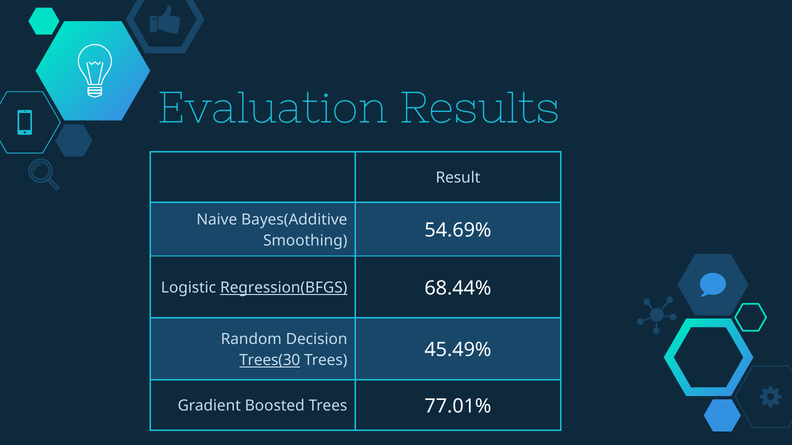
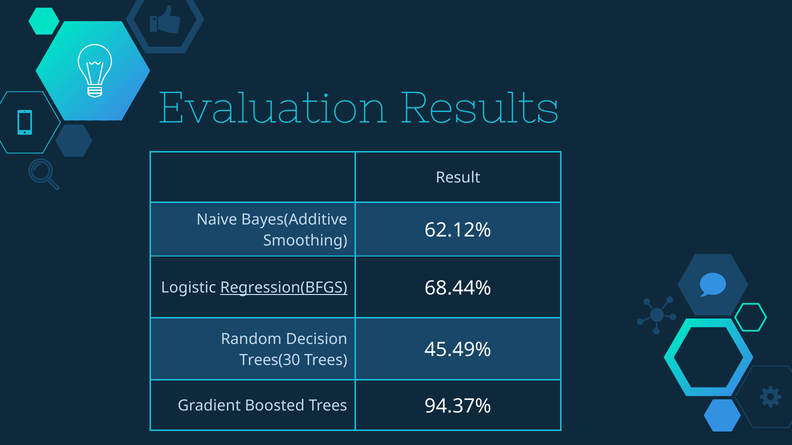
54.69%: 54.69% -> 62.12% (458, 230)
Trees(30 underline: present -> none (270, 361)
77.01%: 77.01% -> 94.37% (458, 407)
